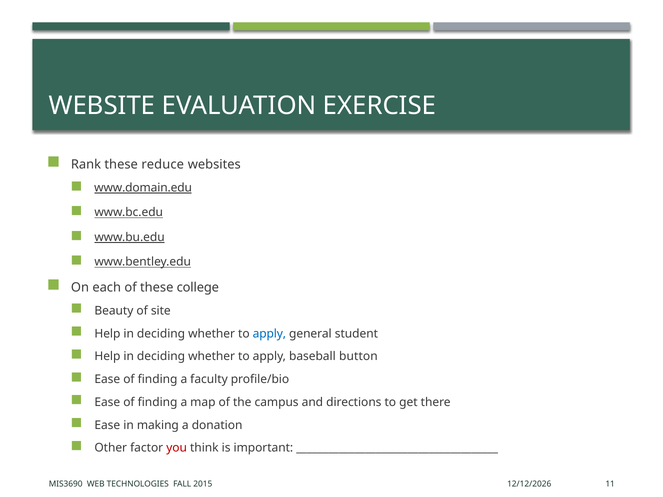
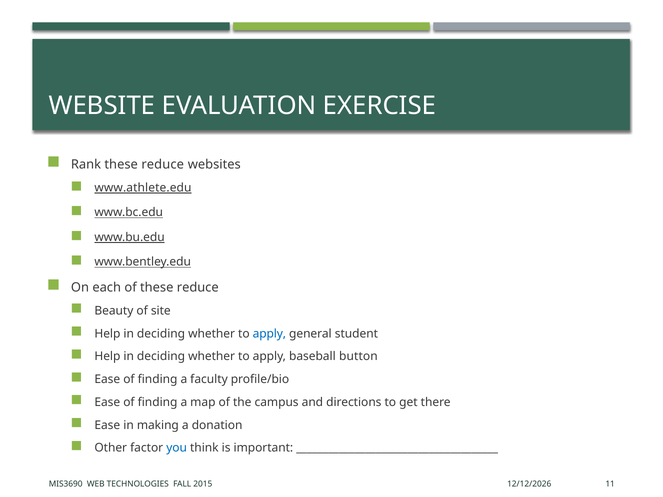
www.domain.edu: www.domain.edu -> www.athlete.edu (143, 188)
of these college: college -> reduce (198, 288)
you colour: red -> blue (177, 448)
